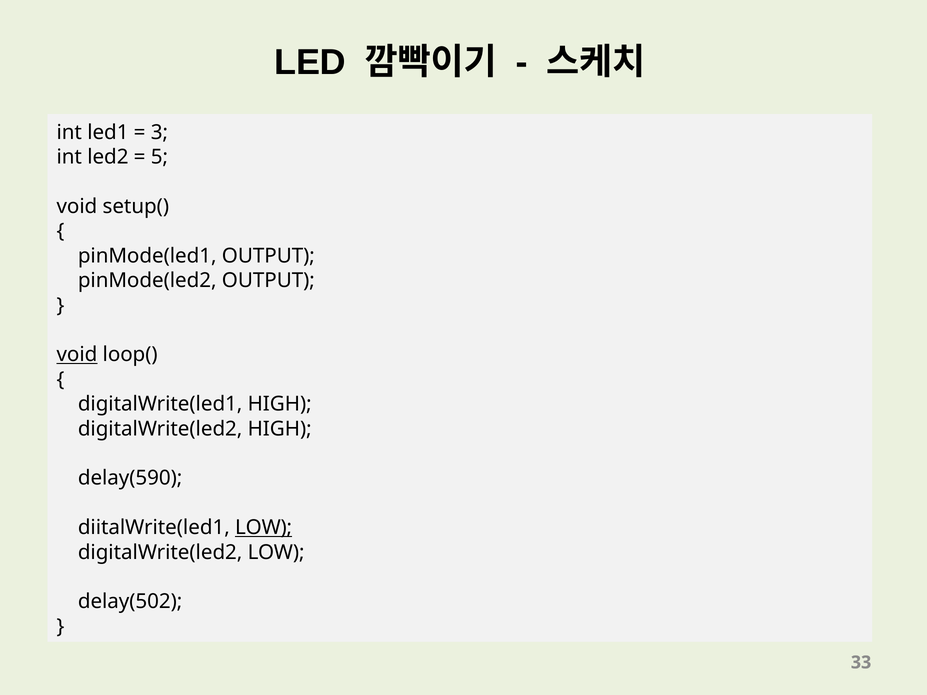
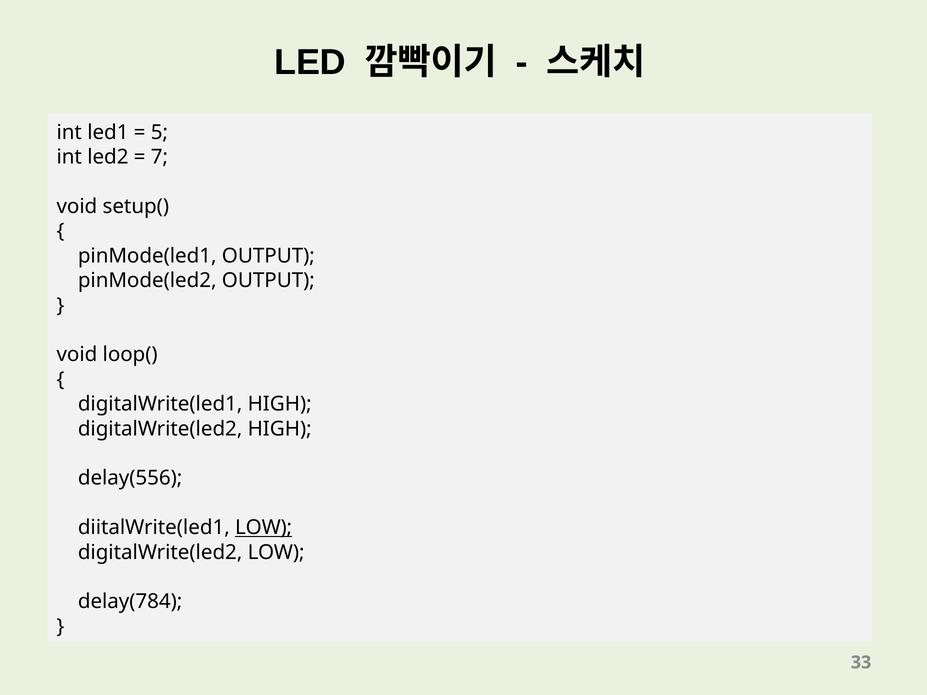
3: 3 -> 5 (159, 132)
5: 5 -> 7 (159, 157)
void underline: present -> none (77, 355)
delay(590: delay(590 -> delay(556 (130, 478)
delay(502: delay(502 -> delay(784 (130, 602)
